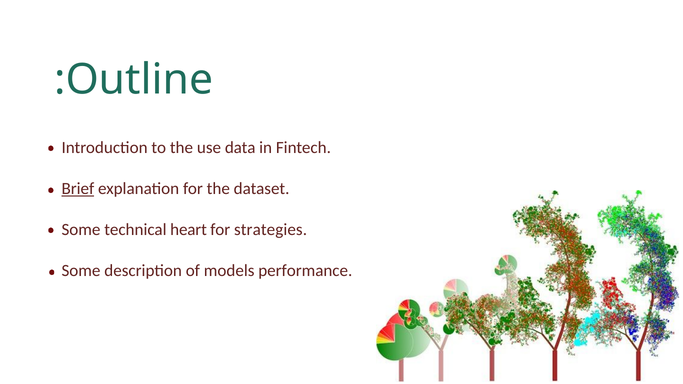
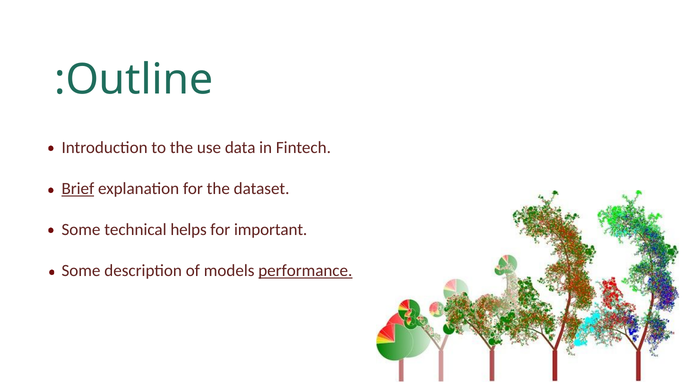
heart: heart -> helps (189, 230)
strategies: strategies -> important (271, 230)
performance underline: none -> present (305, 271)
